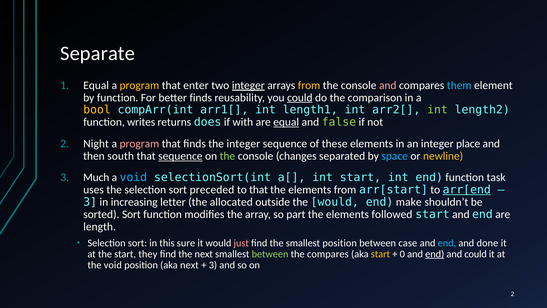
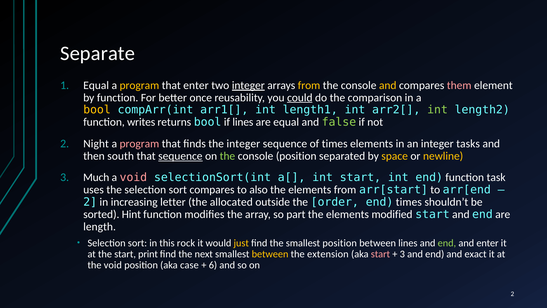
and colour: pink -> yellow (388, 85)
them colour: light blue -> pink (459, 85)
better finds: finds -> once (201, 98)
returns does: does -> bool (208, 122)
if with: with -> lines (243, 122)
equal underline: present -> none (286, 122)
of these: these -> times (335, 144)
place: place -> tasks (468, 144)
console changes: changes -> position (296, 156)
space colour: light blue -> yellow (395, 156)
void colour: light blue -> pink (133, 177)
sort preceded: preceded -> compares (212, 190)
to that: that -> also (259, 190)
arr[end underline: present -> none (467, 190)
3: 3 -> 2 (90, 202)
the would: would -> order (335, 202)
end make: make -> times (409, 202)
sorted Sort: Sort -> Hint (131, 214)
followed: followed -> modified (392, 214)
sure: sure -> rock (186, 243)
just colour: pink -> yellow (241, 243)
between case: case -> lines (408, 243)
end colour: light blue -> light green (447, 243)
and done: done -> enter (488, 243)
they: they -> print (148, 254)
between colour: light green -> yellow (270, 254)
the compares: compares -> extension (328, 254)
start colour: yellow -> pink (380, 254)
0: 0 -> 3 (402, 254)
end underline: present -> none (435, 254)
and could: could -> exact (476, 254)
aka next: next -> case (189, 265)
3: 3 -> 6 (213, 265)
